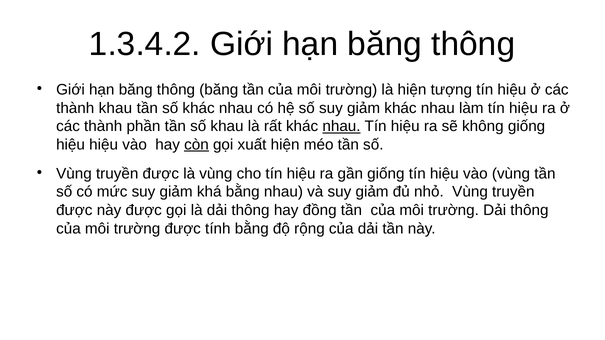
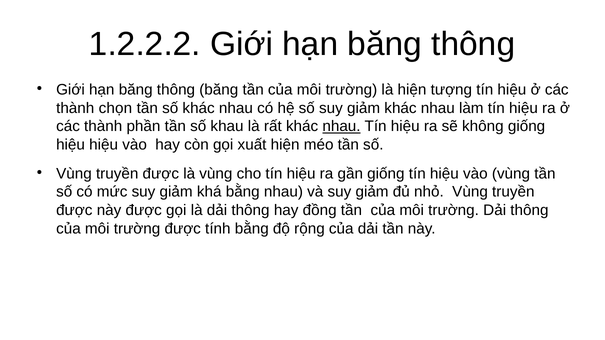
1.3.4.2: 1.3.4.2 -> 1.2.2.2 (145, 44)
thành khau: khau -> chọn (115, 108)
còn underline: present -> none (196, 145)
